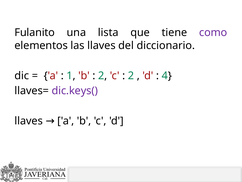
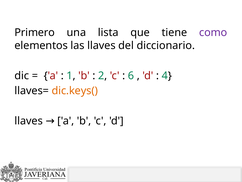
Fulanito: Fulanito -> Primero (35, 32)
2: 2 -> 6 (131, 76)
dic.keys( colour: purple -> orange (75, 91)
